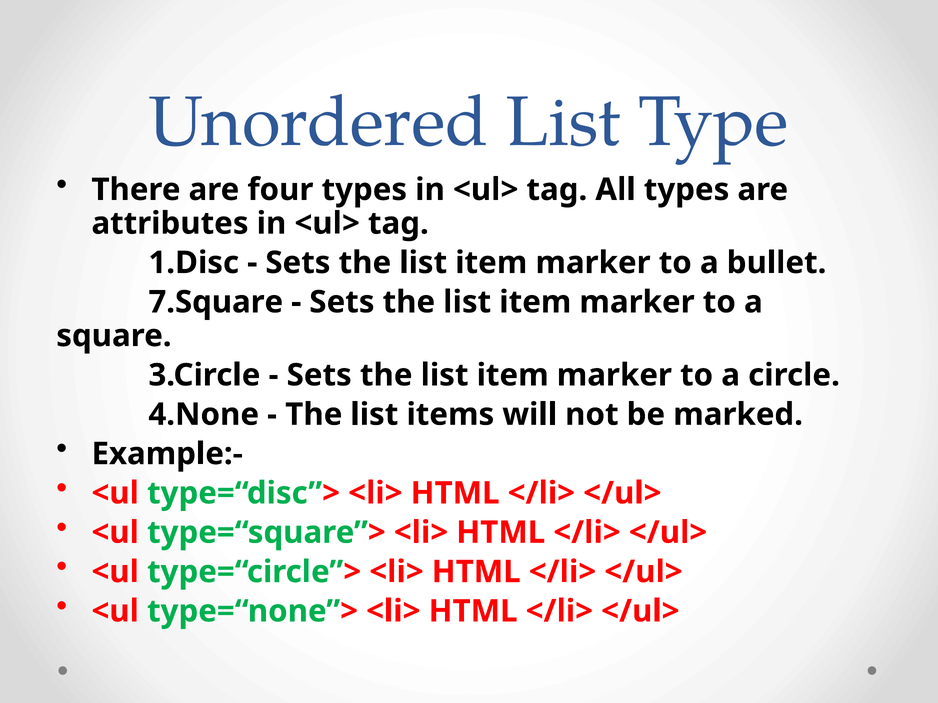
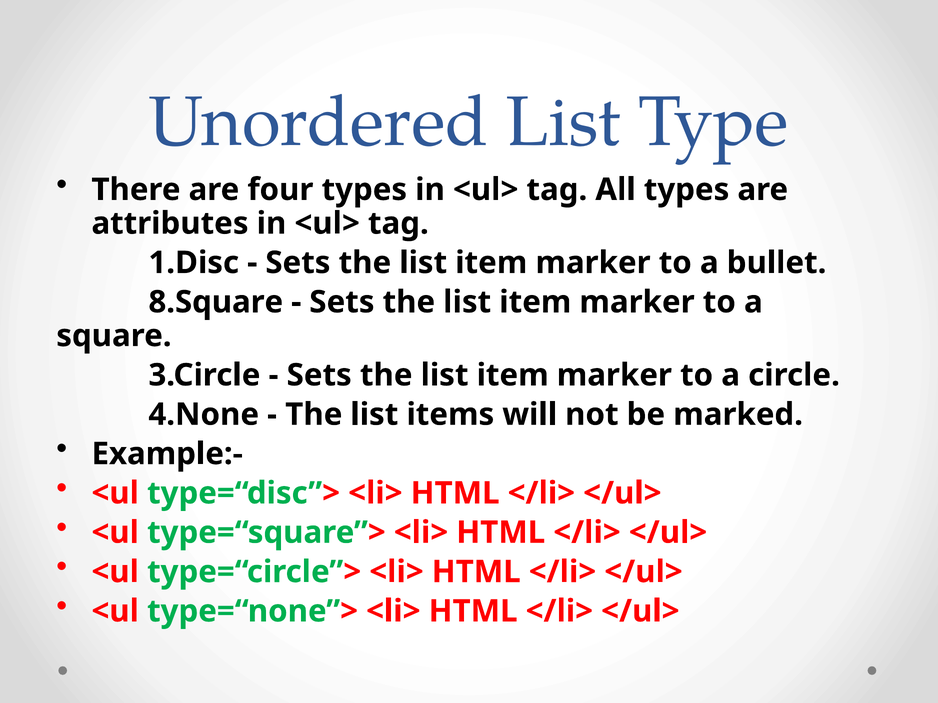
7.Square: 7.Square -> 8.Square (216, 302)
